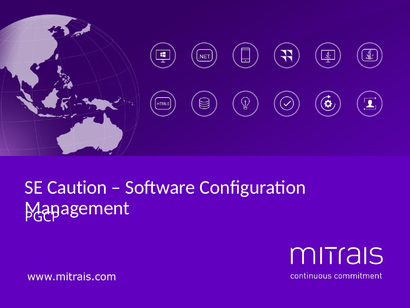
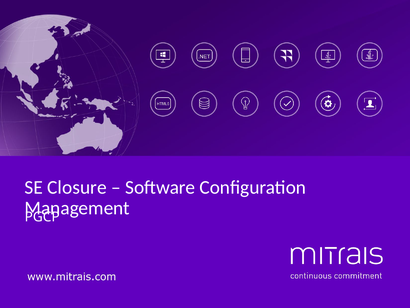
Caution: Caution -> Closure (77, 187)
